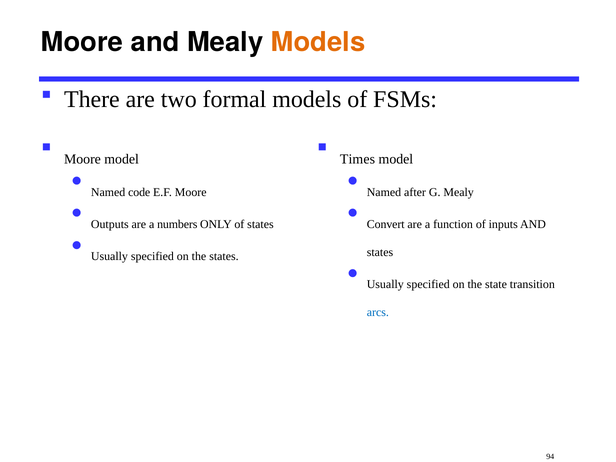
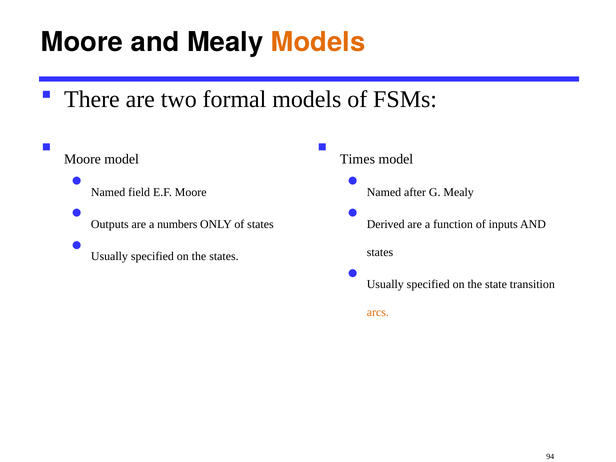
code: code -> field (139, 192)
Convert: Convert -> Derived (386, 224)
arcs colour: blue -> orange (378, 313)
